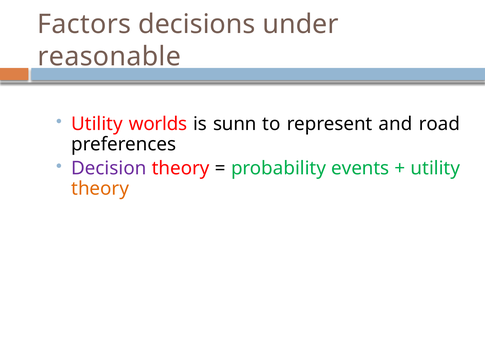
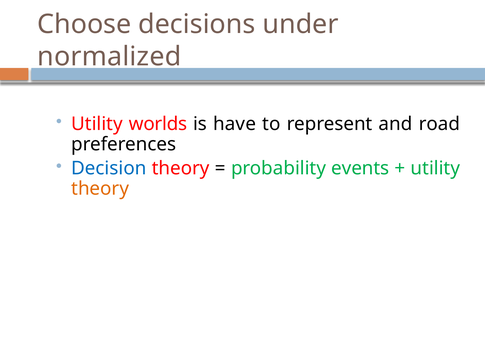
Factors: Factors -> Choose (84, 24)
reasonable: reasonable -> normalized (109, 56)
sunn: sunn -> have (235, 124)
Decision colour: purple -> blue (109, 168)
